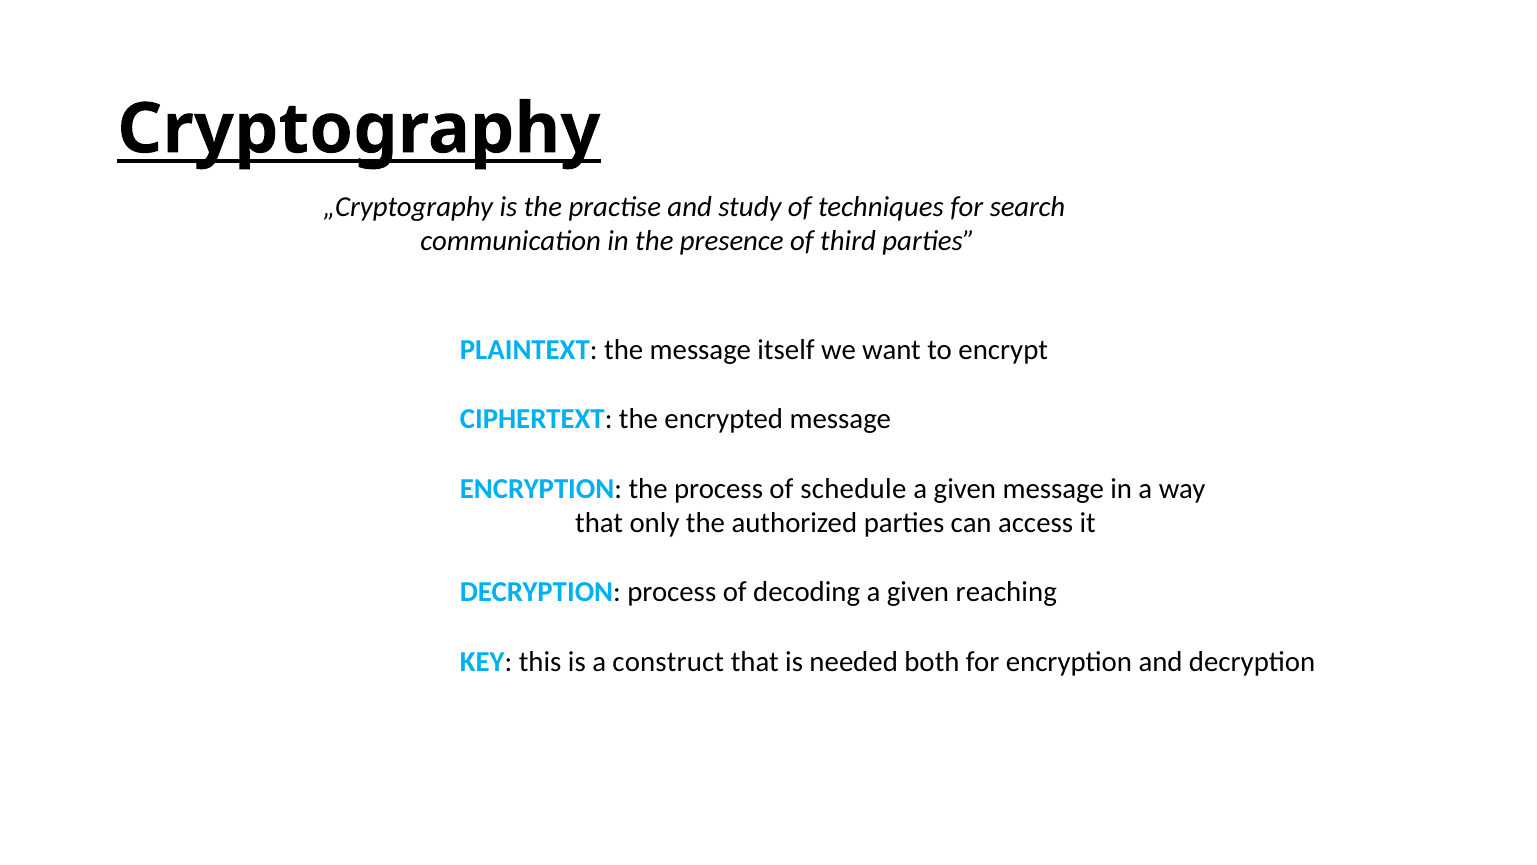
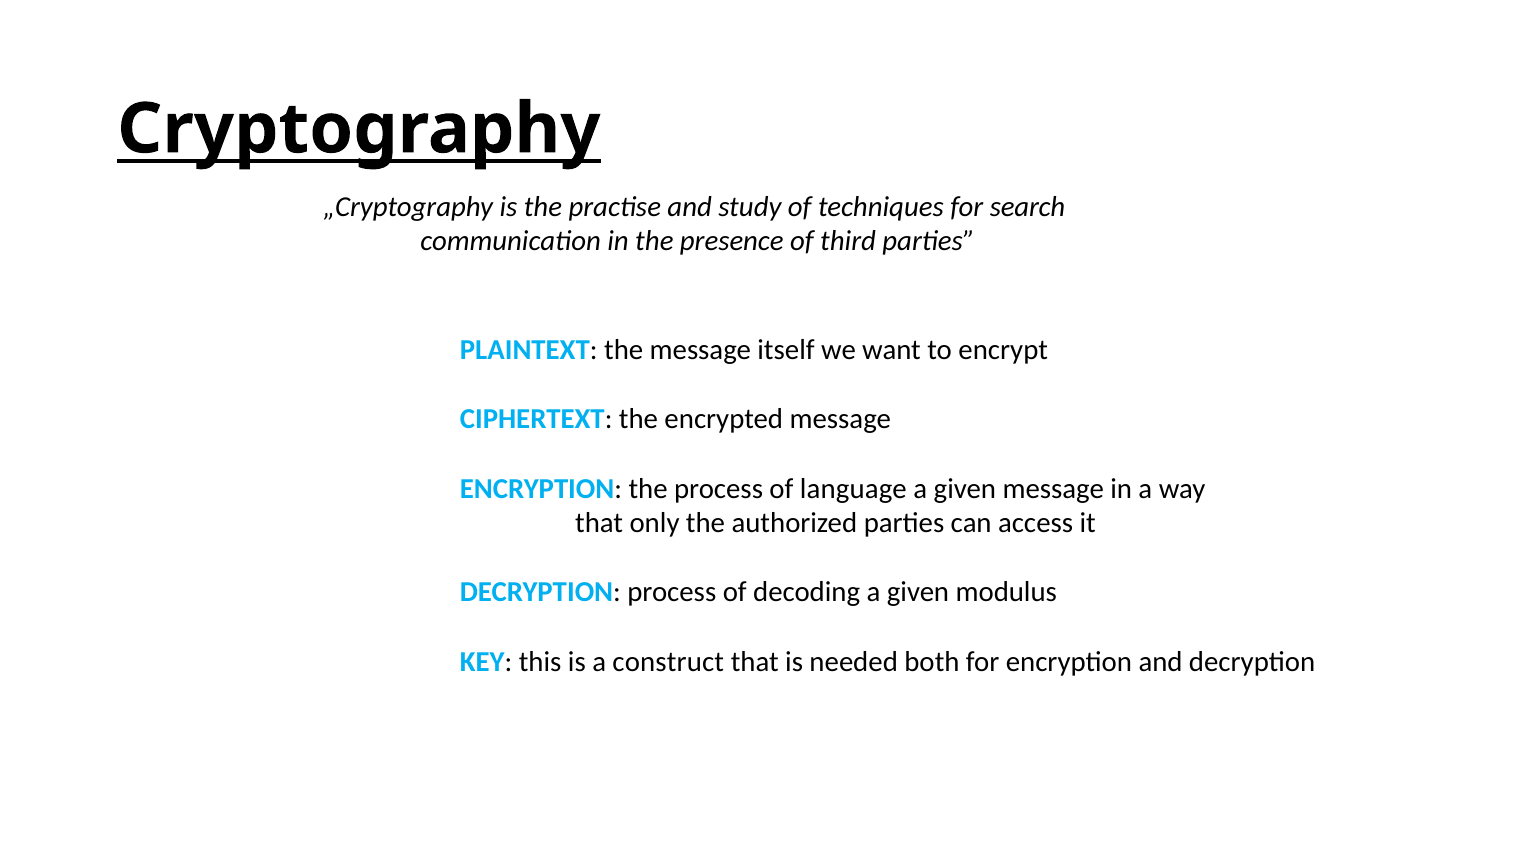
schedule: schedule -> language (853, 488)
reaching: reaching -> modulus (1006, 592)
